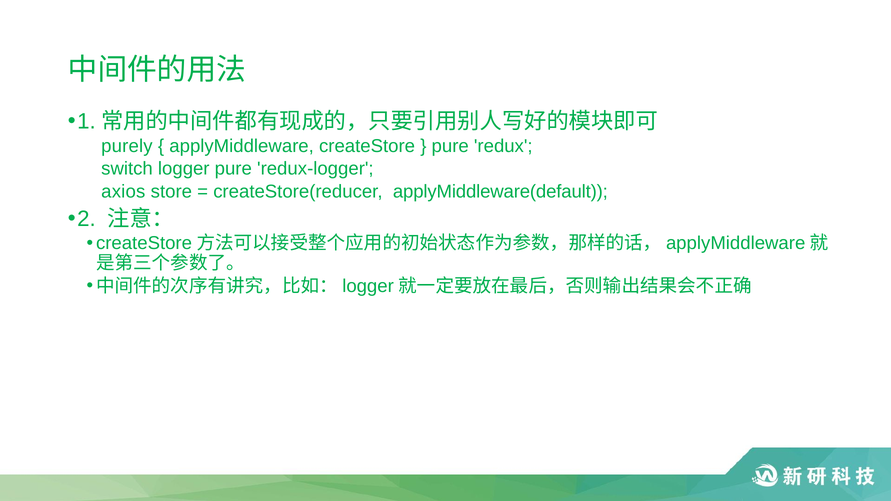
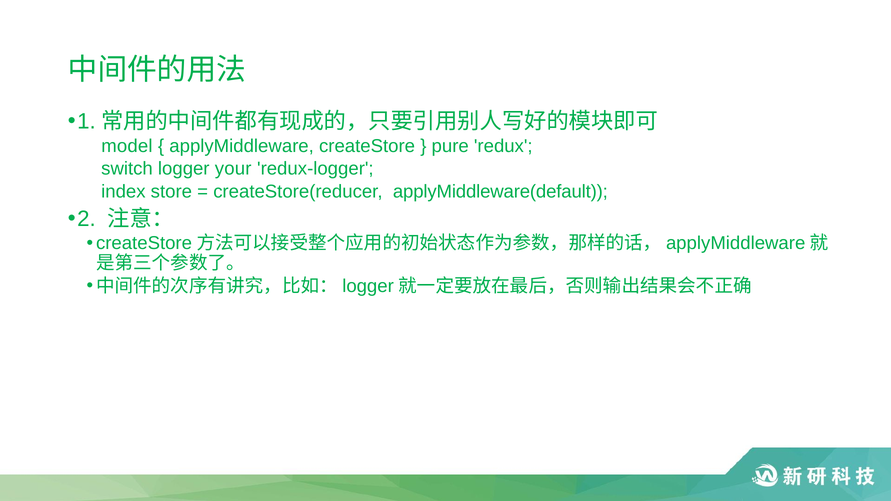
purely: purely -> model (127, 146)
logger pure: pure -> your (233, 169)
axios: axios -> index (123, 191)
